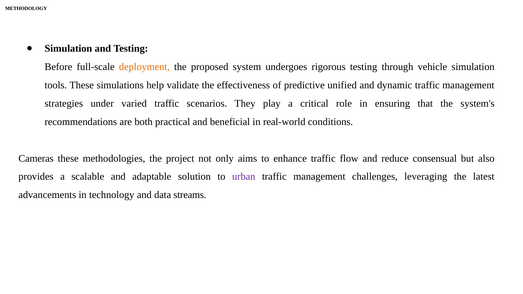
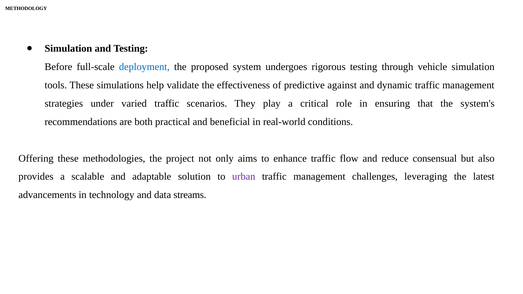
deployment colour: orange -> blue (144, 67)
unified: unified -> against (342, 85)
Cameras: Cameras -> Offering (36, 158)
